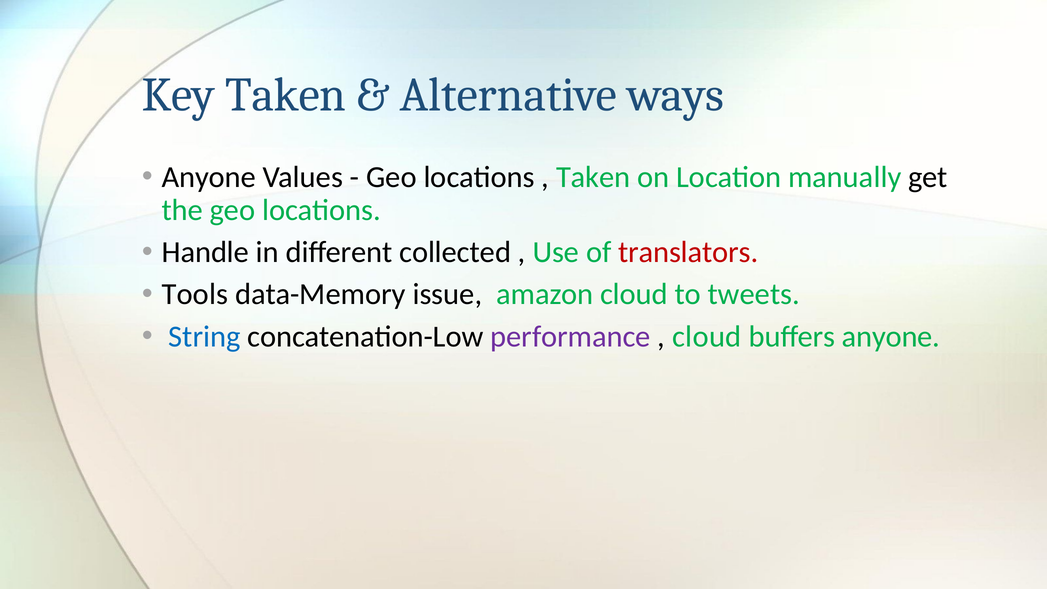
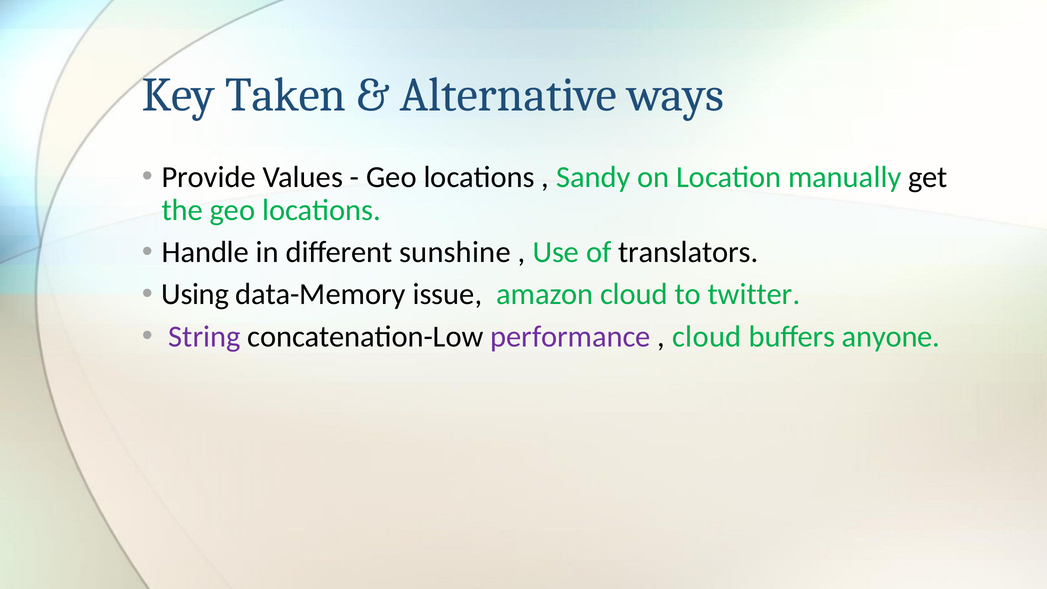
Anyone: Anyone -> Provide (209, 177)
Taken: Taken -> Sandy (593, 177)
collected: collected -> sunshine (455, 252)
translators colour: red -> black (688, 252)
Tools: Tools -> Using (195, 294)
tweets: tweets -> twitter (754, 294)
String colour: blue -> purple (205, 336)
